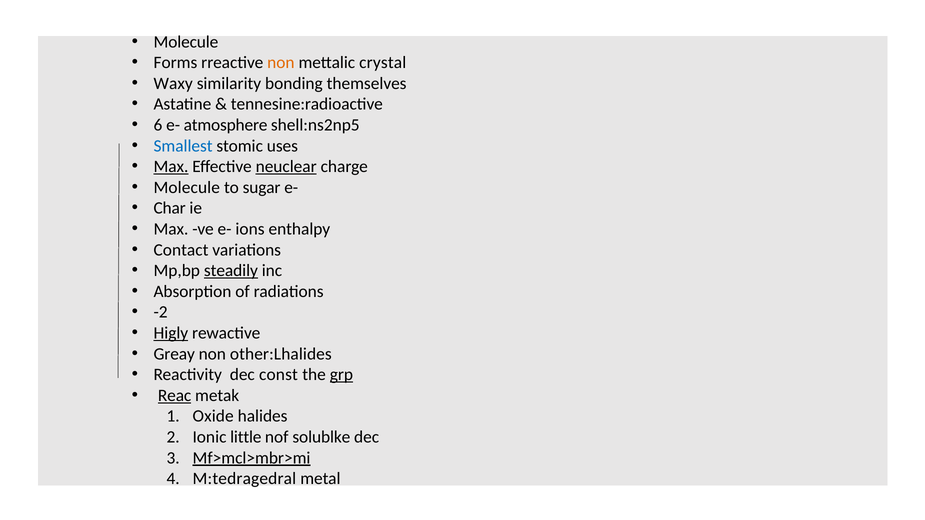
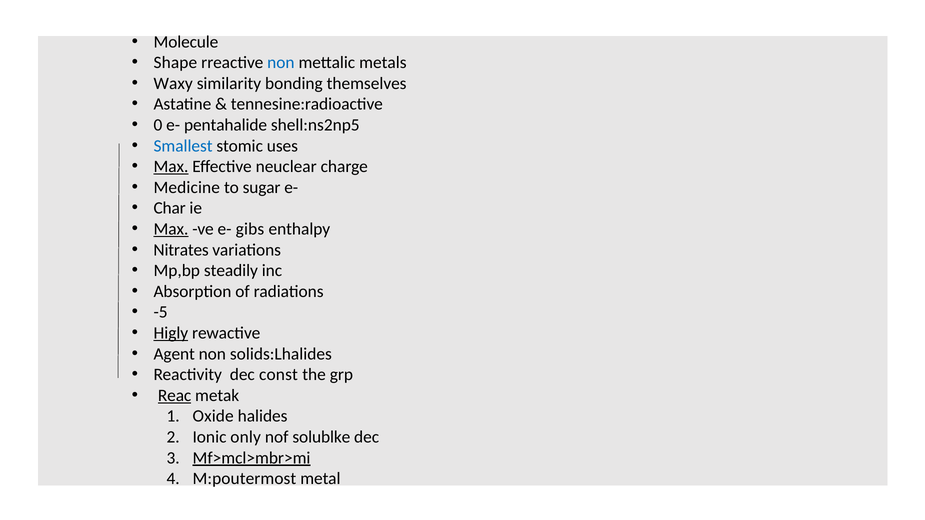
Forms: Forms -> Shape (175, 63)
non colour: orange -> blue (281, 63)
crystal: crystal -> metals (383, 63)
6: 6 -> 0 (158, 125)
atmosphere: atmosphere -> pentahalide (226, 125)
neuclear underline: present -> none (286, 167)
Molecule: Molecule -> Medicine (187, 188)
Max underline: none -> present (171, 229)
ions: ions -> gibs (250, 229)
Contact: Contact -> Nitrates (181, 250)
steadily underline: present -> none (231, 271)
-2: -2 -> -5 (161, 312)
Greay: Greay -> Agent (174, 354)
other:Lhalides: other:Lhalides -> solids:Lhalides (281, 354)
grp underline: present -> none (341, 375)
little: little -> only (246, 437)
M:tedragedral: M:tedragedral -> M:poutermost (244, 479)
